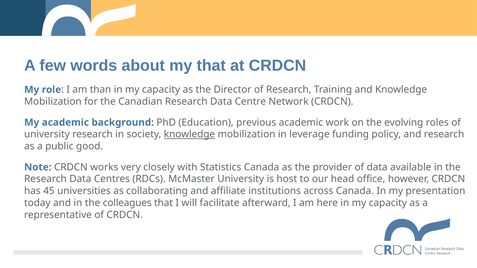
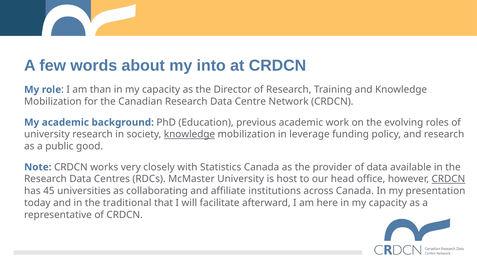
my that: that -> into (211, 66)
CRDCN underline: none -> present (448, 179)
colleagues: colleagues -> traditional (127, 203)
